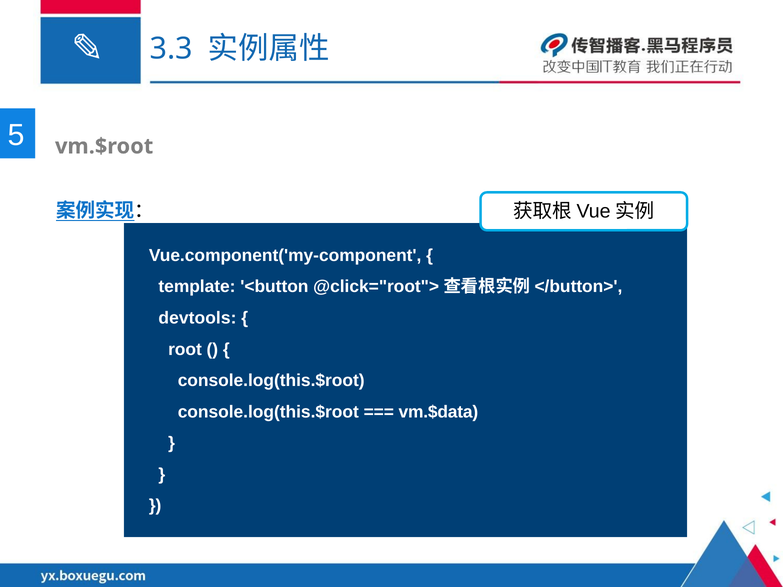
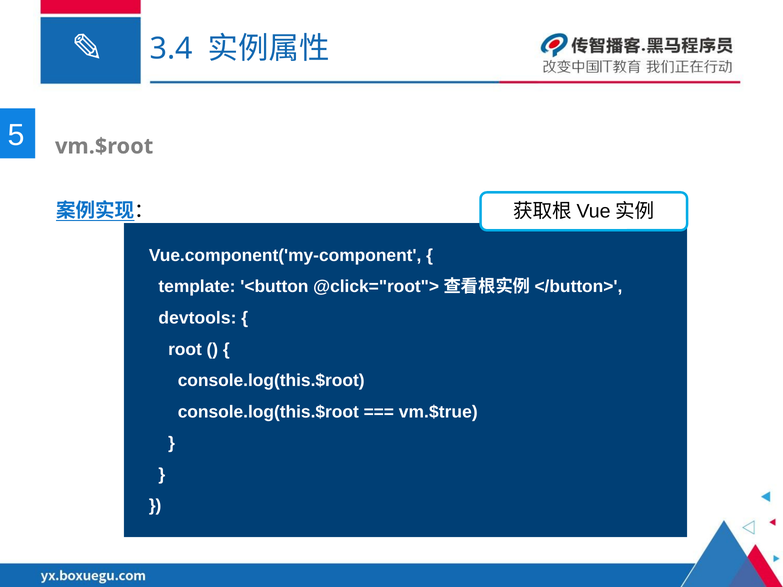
3.3: 3.3 -> 3.4 (171, 49)
vm.$data: vm.$data -> vm.$true (438, 412)
